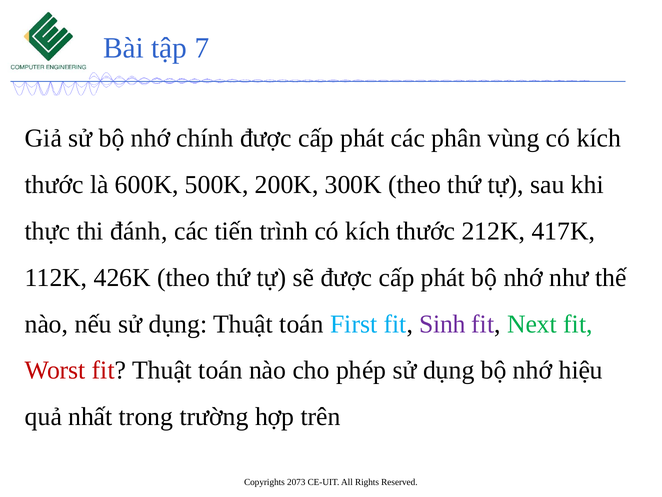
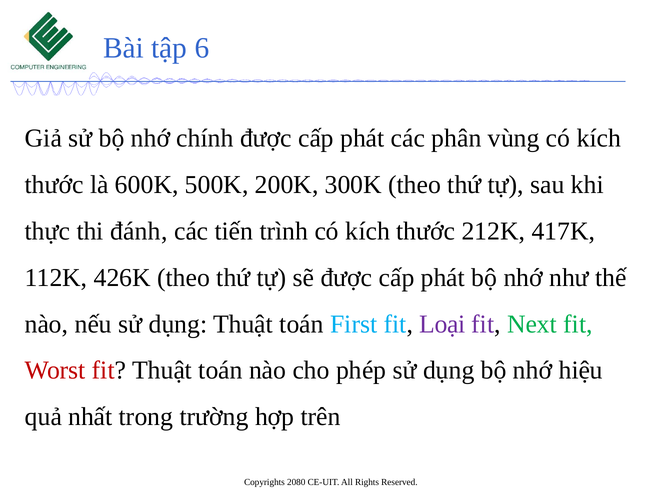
7: 7 -> 6 (202, 48)
Sinh: Sinh -> Loại (442, 324)
2073: 2073 -> 2080 (296, 482)
